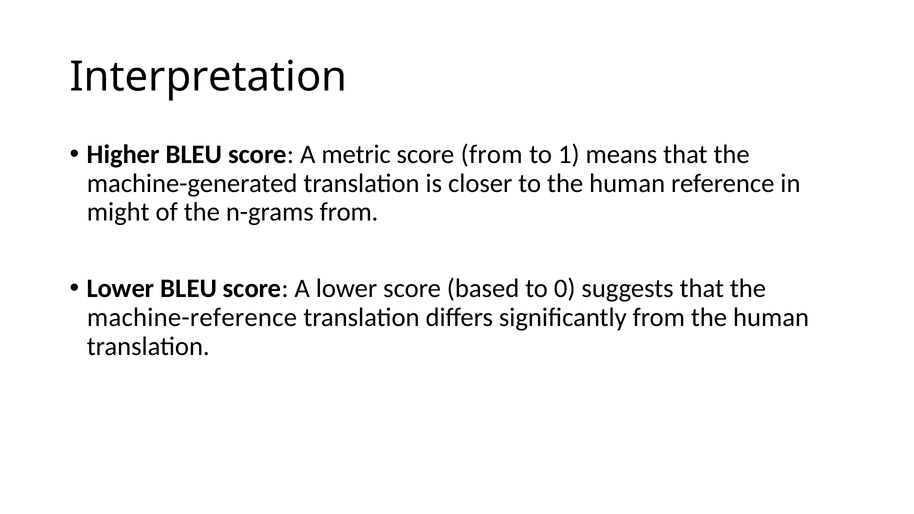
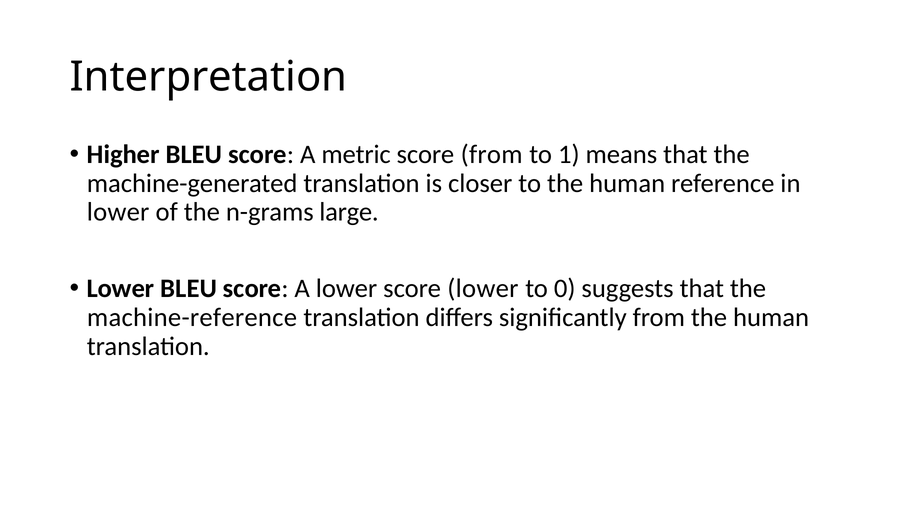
might: might -> lower (118, 212)
n-grams from: from -> large (349, 212)
score based: based -> lower (483, 289)
